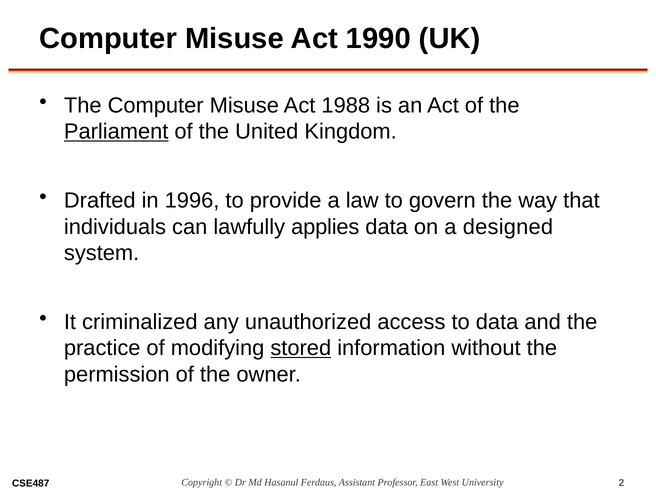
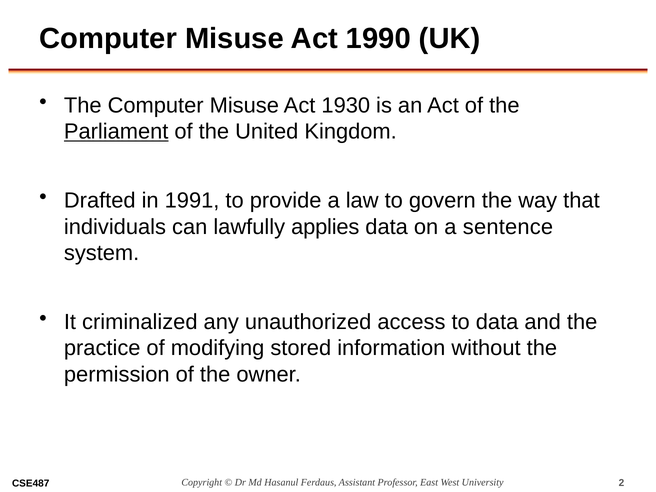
1988: 1988 -> 1930 (346, 105)
1996: 1996 -> 1991 (192, 201)
designed: designed -> sentence (508, 227)
stored underline: present -> none (301, 348)
